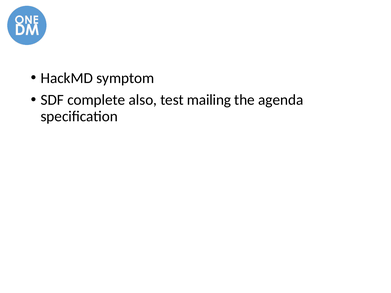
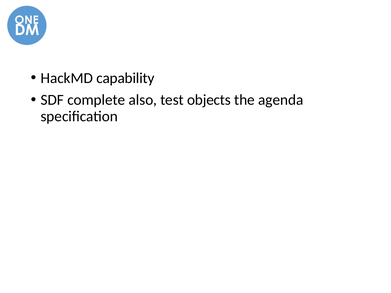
symptom: symptom -> capability (125, 78)
mailing: mailing -> objects (209, 100)
